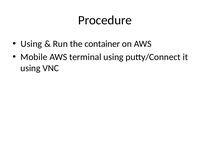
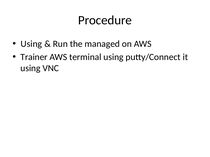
container: container -> managed (102, 44)
Mobile: Mobile -> Trainer (34, 57)
